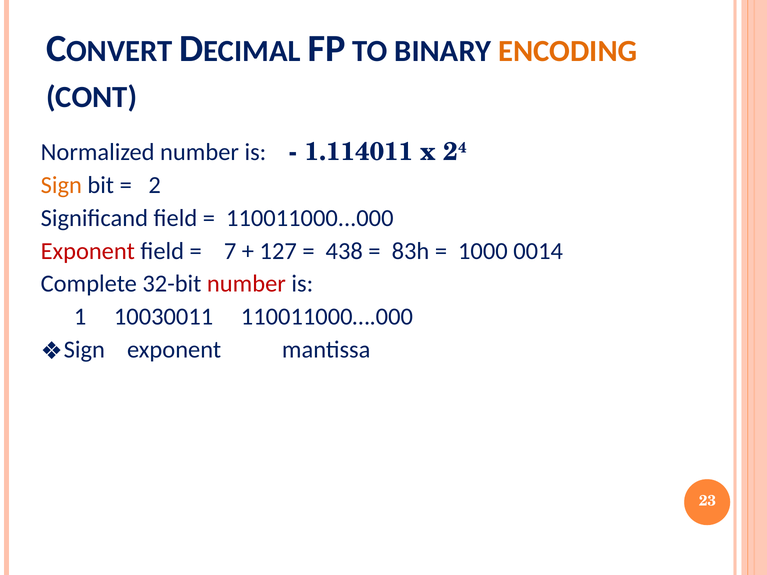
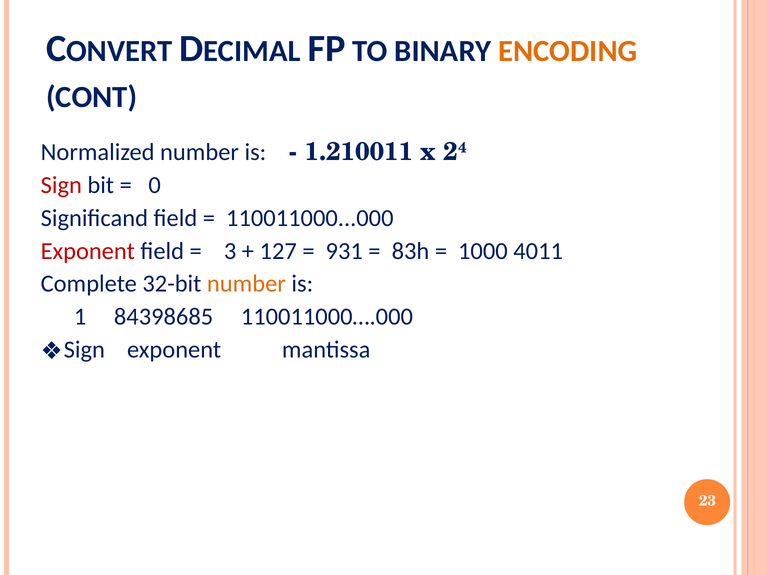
1.114011: 1.114011 -> 1.210011 (359, 152)
Sign colour: orange -> red (61, 185)
2: 2 -> 0 (155, 185)
7: 7 -> 3 (230, 251)
438: 438 -> 931 (344, 251)
0014: 0014 -> 4011 (538, 251)
number colour: red -> orange (246, 284)
10030011: 10030011 -> 84398685 (164, 317)
